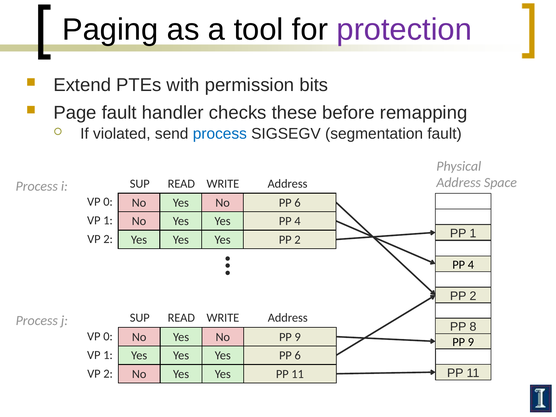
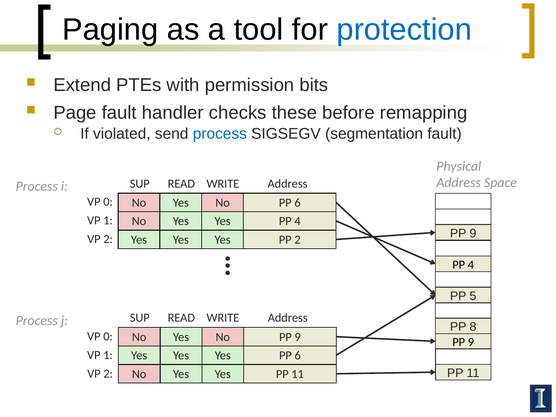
protection colour: purple -> blue (404, 30)
1: 1 -> 9 (473, 233)
2: 2 -> 5 (473, 296)
